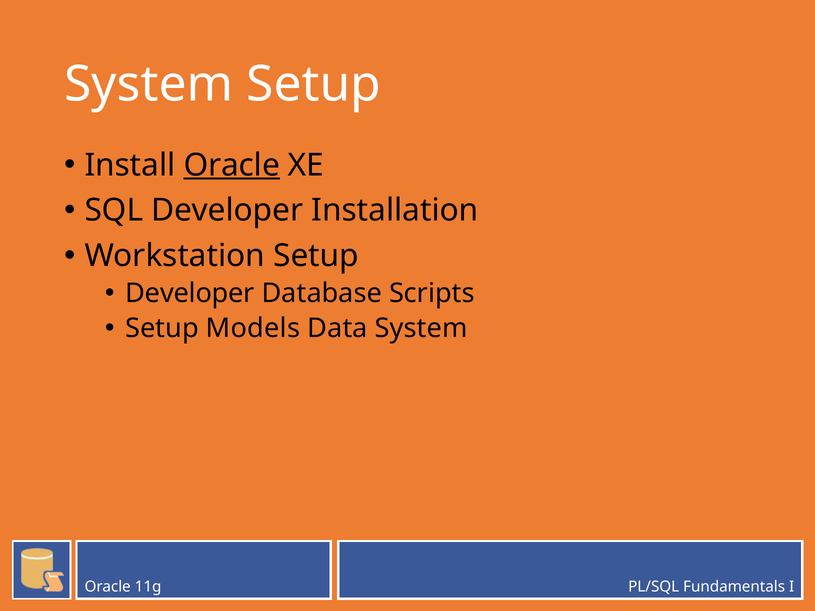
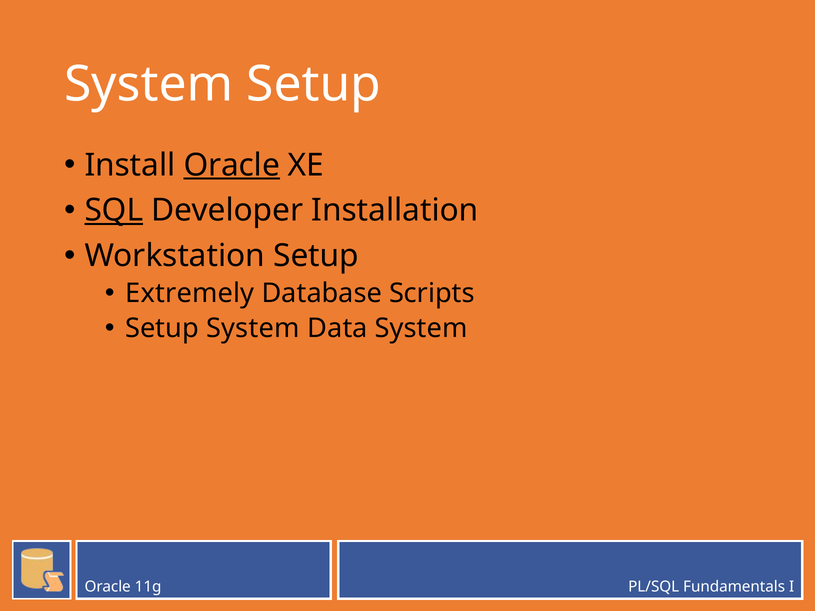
SQL underline: none -> present (114, 211)
Developer: Developer -> Extremely (190, 294)
Setup Models: Models -> System (253, 329)
